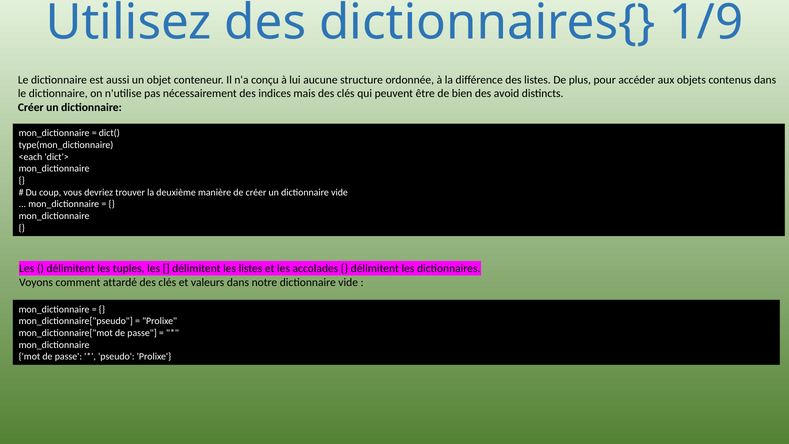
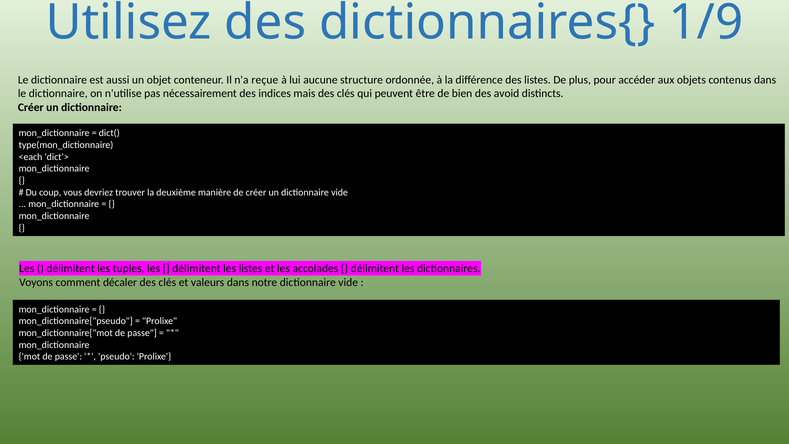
conçu: conçu -> reçue (265, 80)
attardé: attardé -> décaler (120, 282)
